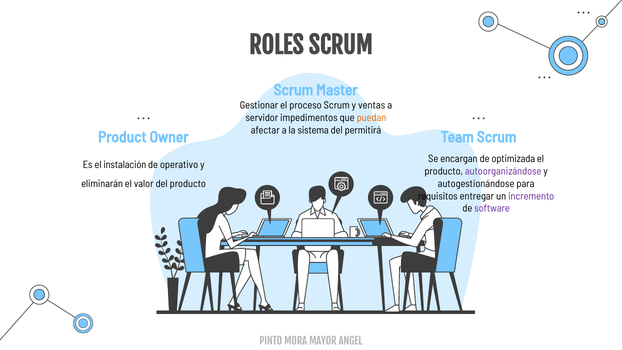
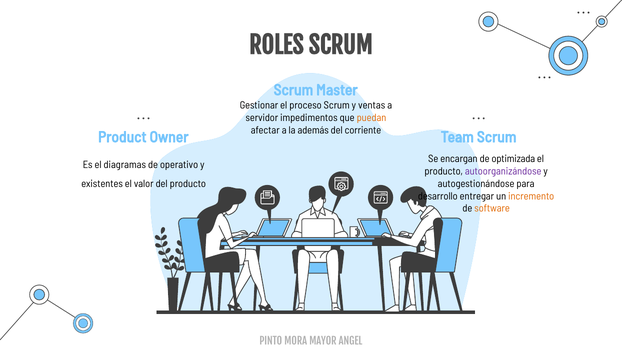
sistema: sistema -> además (313, 130)
permitirá: permitirá -> corriente (363, 130)
instalación: instalación -> diagramas (125, 165)
eliminarán: eliminarán -> existentes (102, 184)
requisitos: requisitos -> desarrollo (438, 196)
incremento colour: purple -> orange (531, 196)
software colour: purple -> orange (492, 208)
